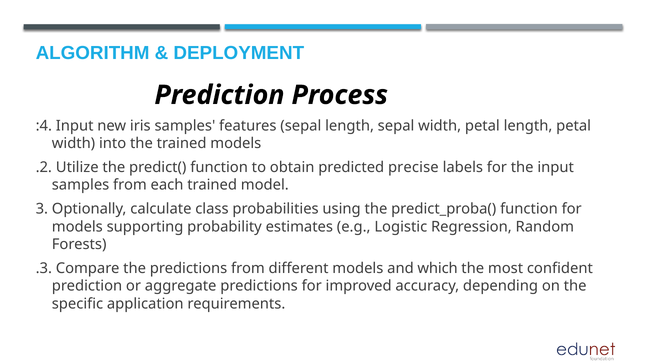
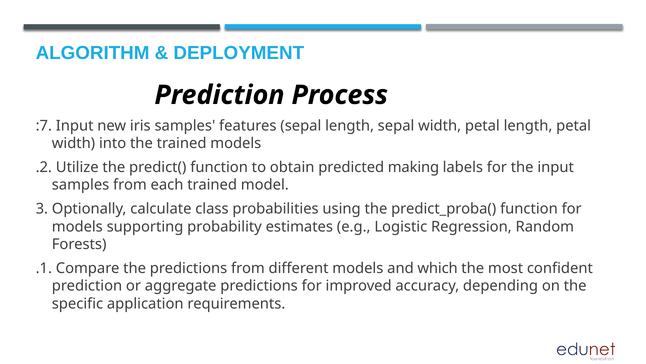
:4: :4 -> :7 (44, 125)
precise: precise -> making (413, 167)
.3: .3 -> .1 (44, 268)
